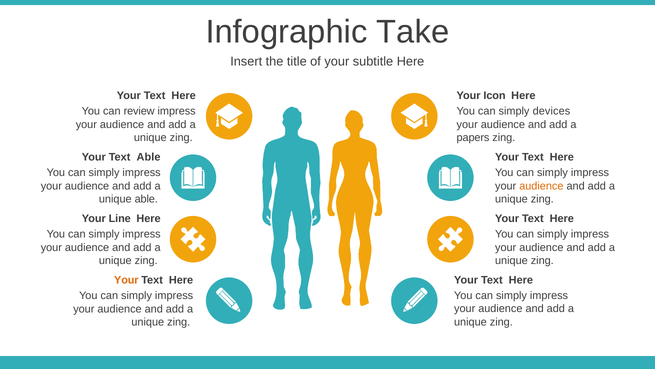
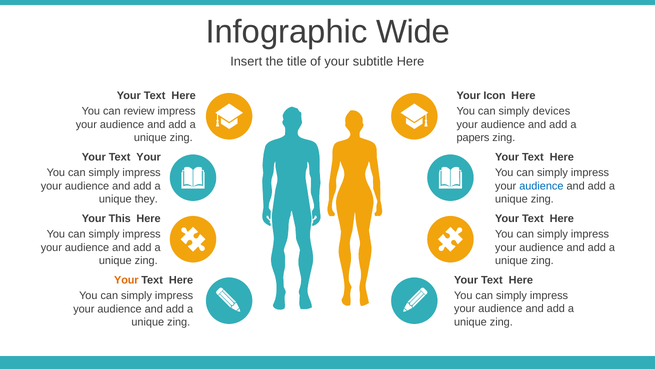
Take: Take -> Wide (413, 32)
Text Able: Able -> Your (149, 157)
audience colour: orange -> blue (541, 186)
unique able: able -> they (146, 199)
Line: Line -> This (120, 218)
